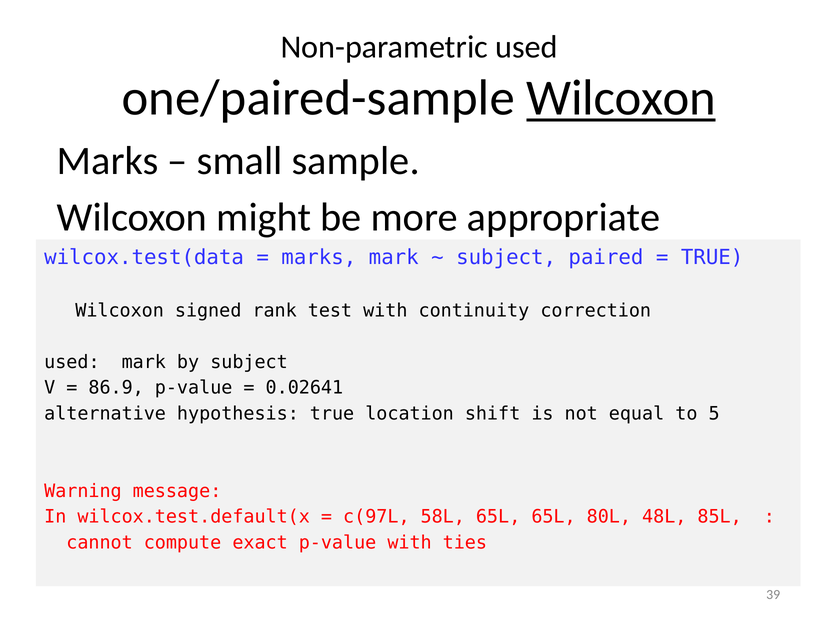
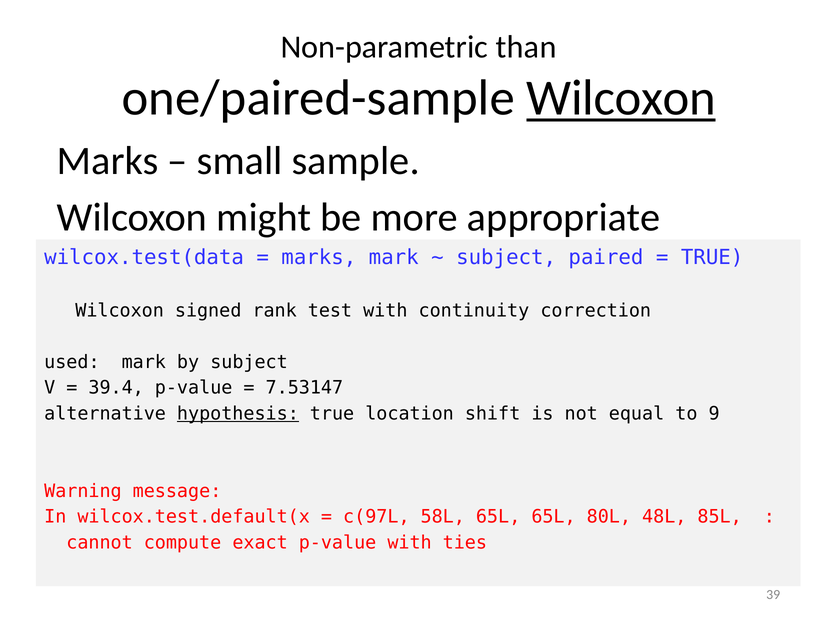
Non-parametric used: used -> than (526, 47)
86.9: 86.9 -> 39.4 (116, 388)
0.02641: 0.02641 -> 7.53147 (304, 388)
hypothesis underline: none -> present (238, 413)
5: 5 -> 9 (714, 413)
